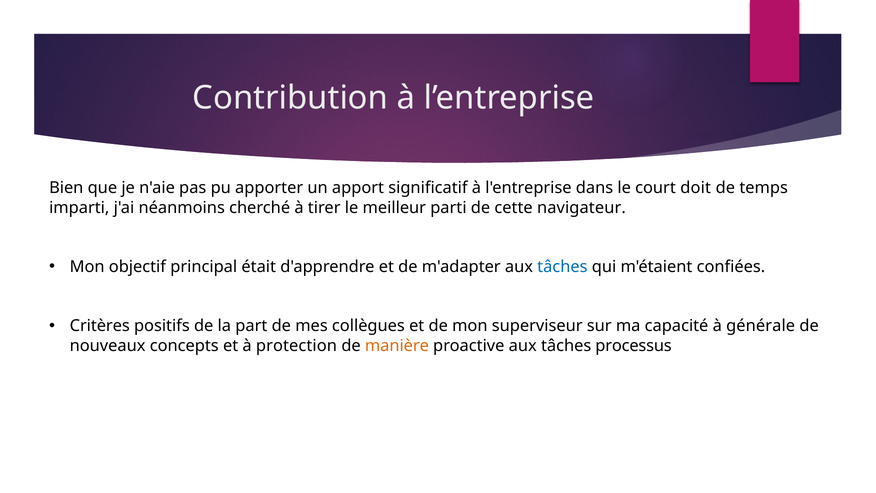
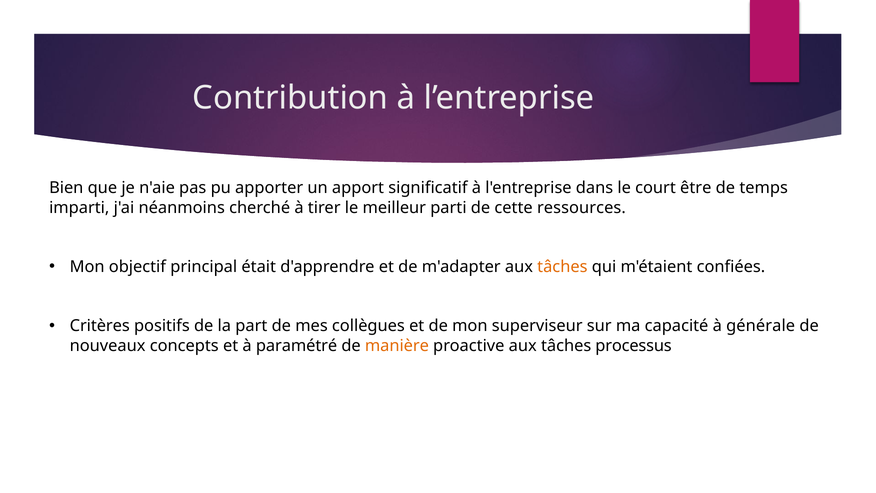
doit: doit -> être (696, 188)
navigateur: navigateur -> ressources (581, 208)
tâches colour: blue -> orange (562, 267)
protection: protection -> paramétré (297, 346)
